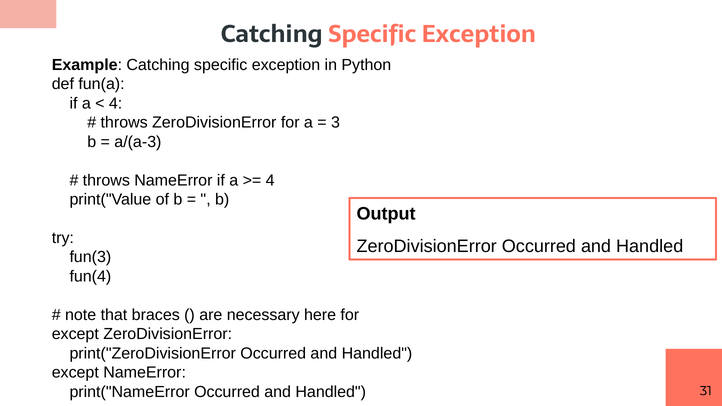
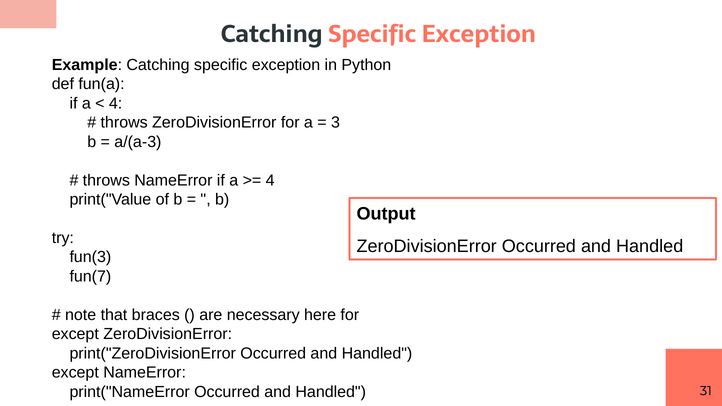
fun(4: fun(4 -> fun(7 (90, 277)
